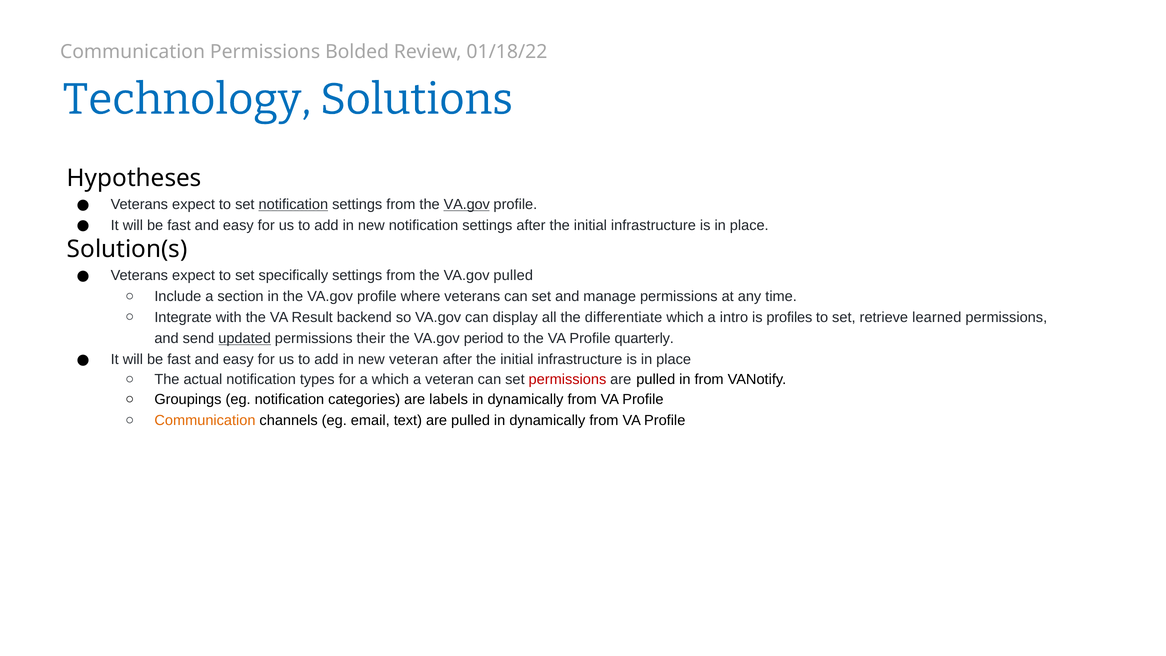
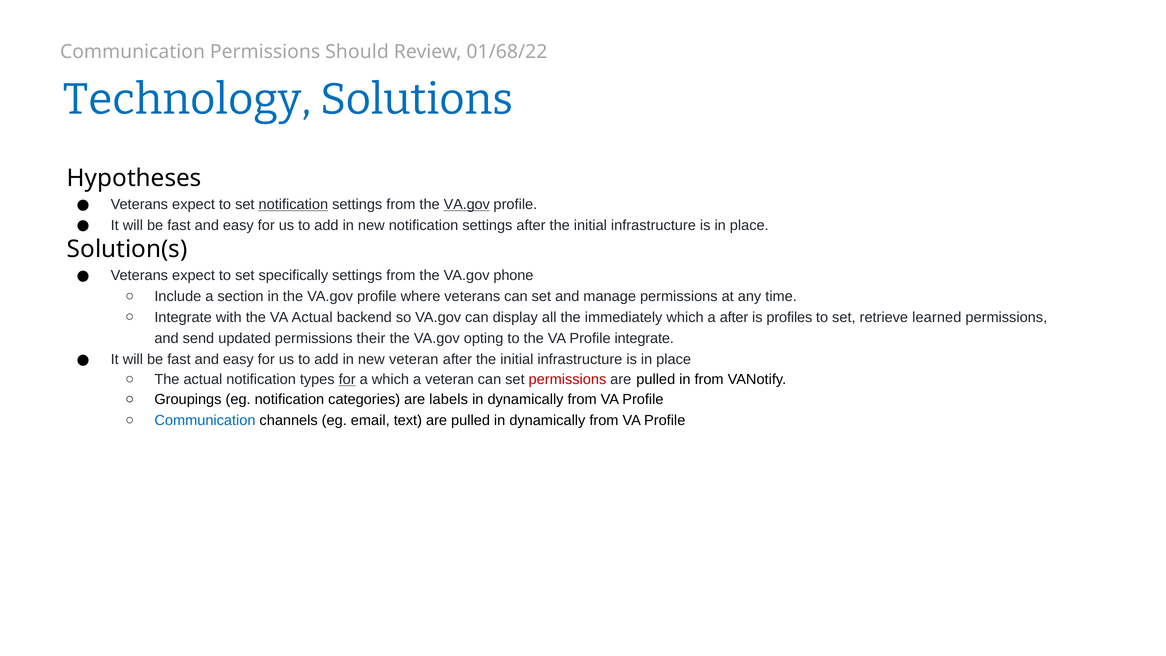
Bolded: Bolded -> Should (357, 52)
01/18/22: 01/18/22 -> 01/68/22 (507, 52)
VA.gov pulled: pulled -> phone (513, 275)
VA Result: Result -> Actual (312, 317)
differentiate: differentiate -> immediately (624, 317)
a intro: intro -> after (734, 317)
updated underline: present -> none (245, 338)
period: period -> opting (484, 338)
Profile quarterly: quarterly -> integrate (644, 338)
for underline: none -> present (347, 379)
Communication colour: orange -> blue (205, 421)
